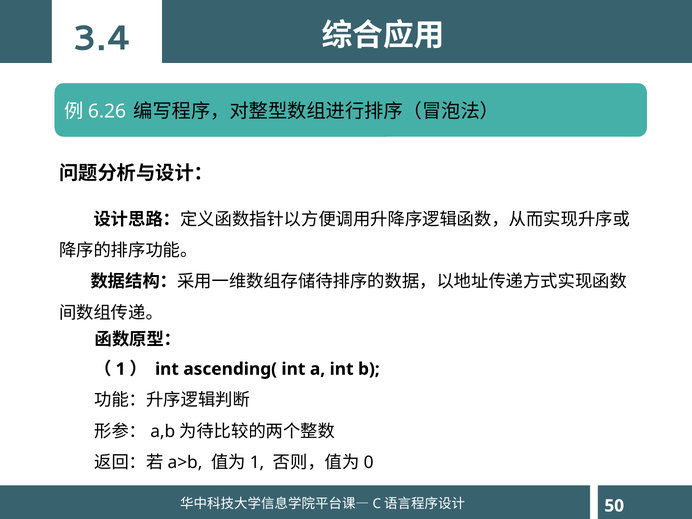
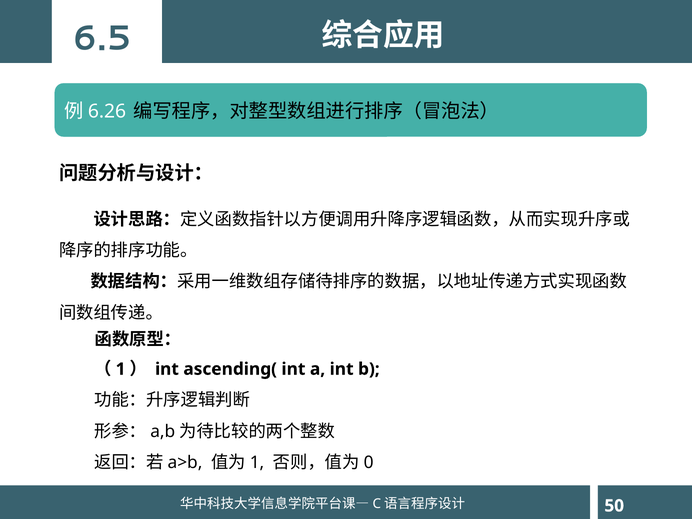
3.4: 3.4 -> 6.5 (102, 38)
